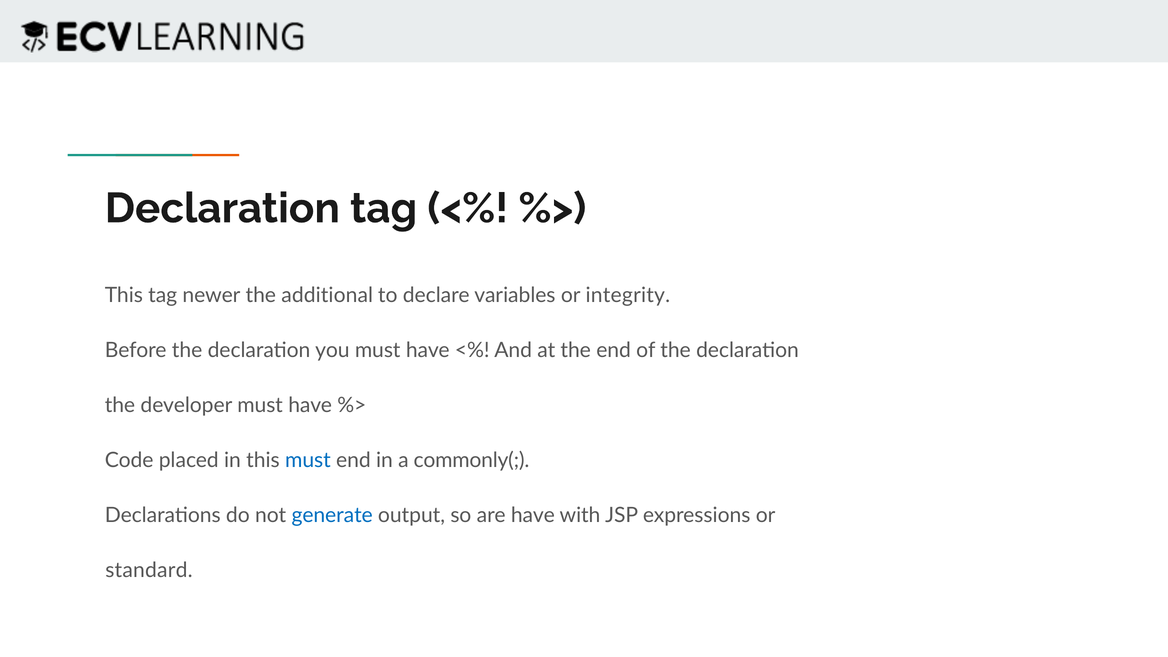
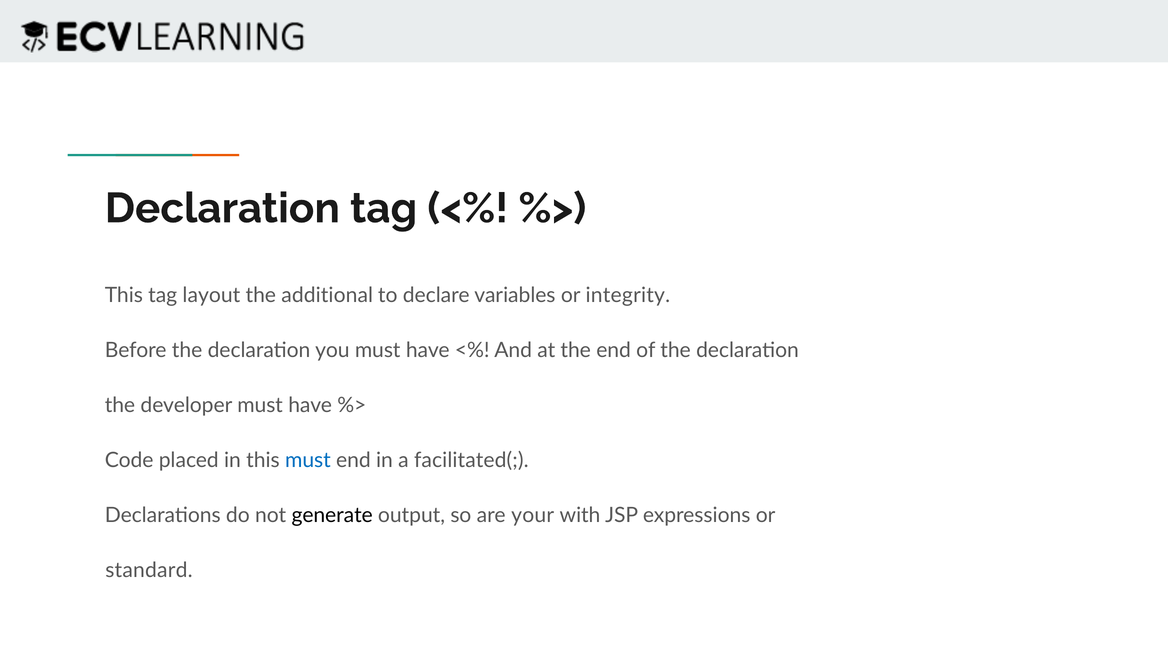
newer: newer -> layout (211, 295)
commonly(: commonly( -> facilitated( (471, 460)
generate colour: blue -> black (332, 515)
are have: have -> your (533, 515)
